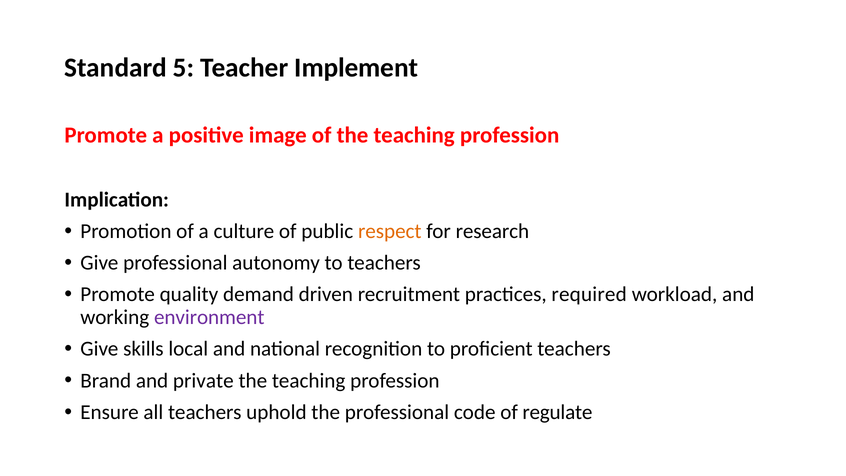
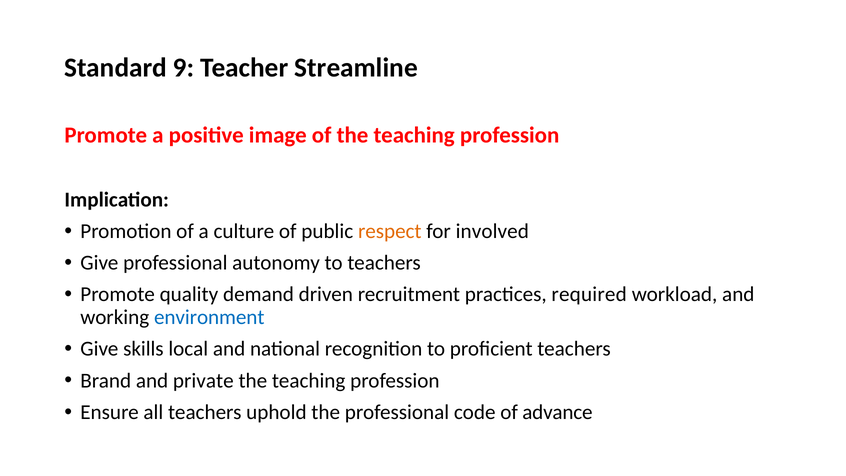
5: 5 -> 9 (184, 68)
Implement: Implement -> Streamline (356, 68)
research: research -> involved (492, 231)
environment colour: purple -> blue (209, 317)
regulate: regulate -> advance (557, 412)
